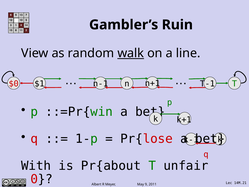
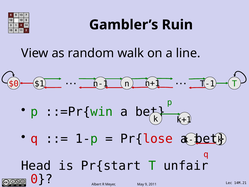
walk underline: present -> none (131, 53)
With: With -> Head (36, 166)
Pr{about: Pr{about -> Pr{start (111, 166)
